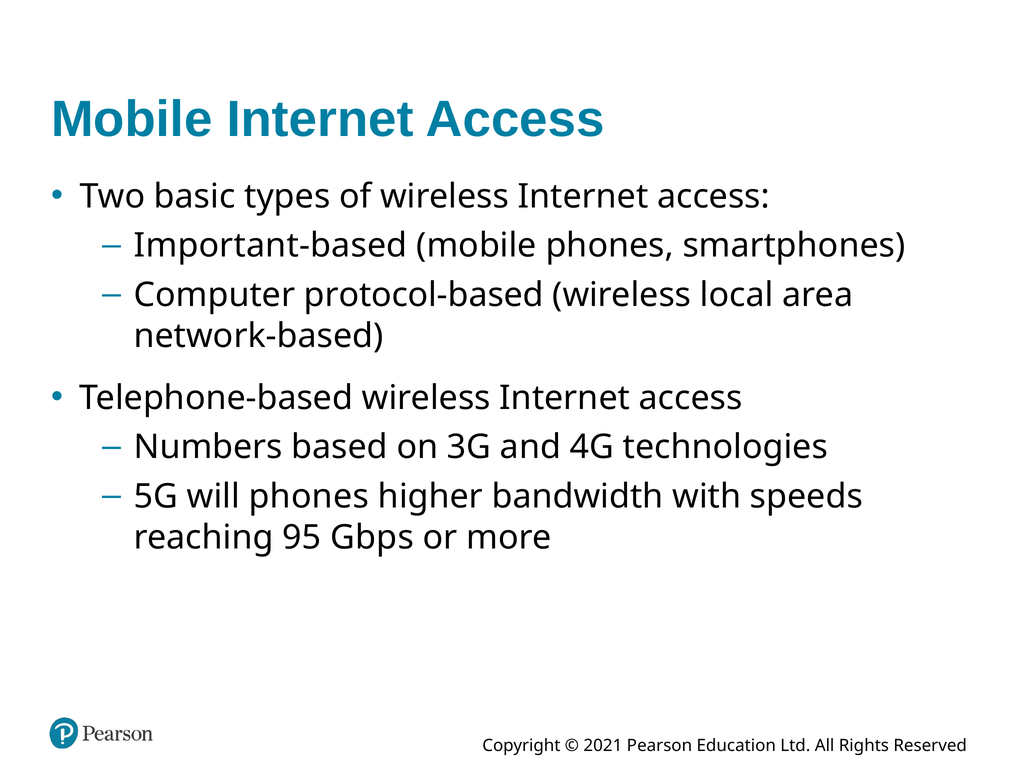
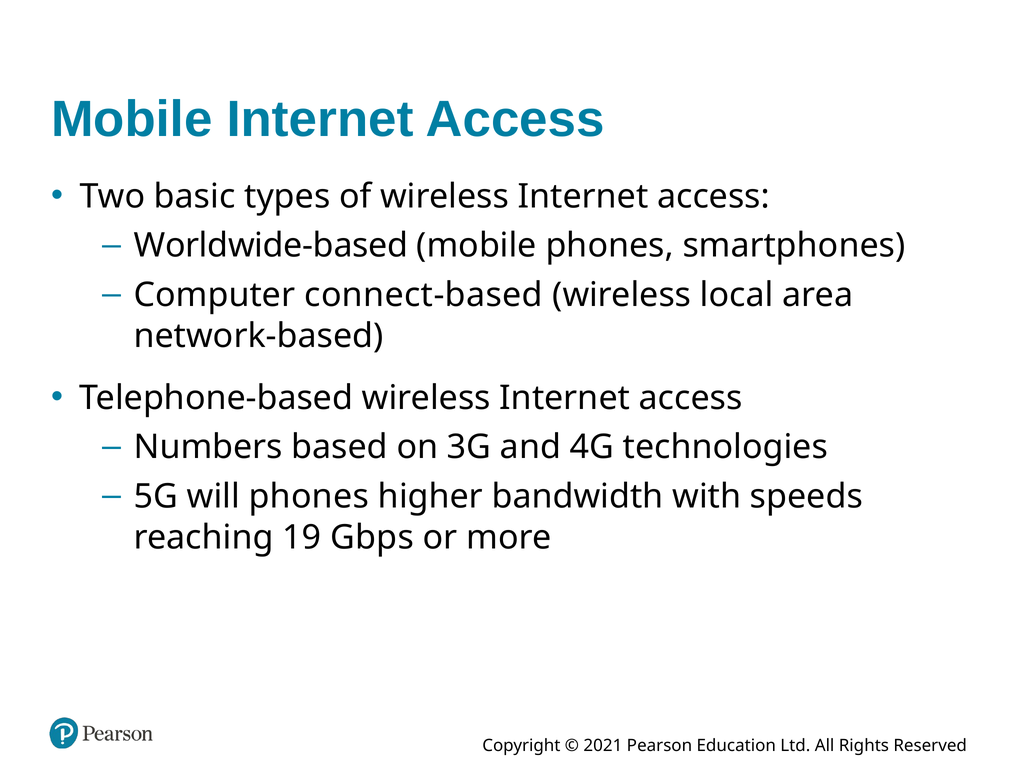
Important-based: Important-based -> Worldwide-based (271, 246)
protocol-based: protocol-based -> connect-based (424, 295)
95: 95 -> 19 (302, 538)
